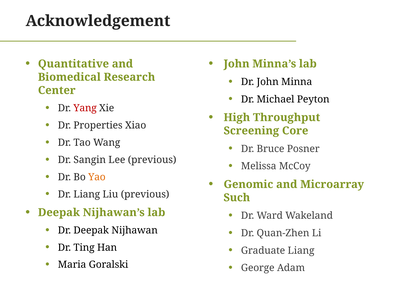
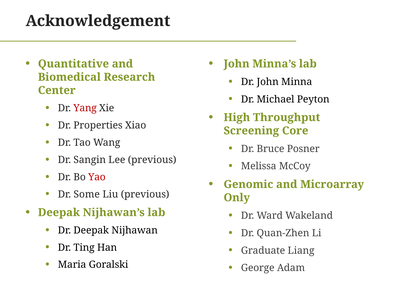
Yao colour: orange -> red (97, 177)
Dr Liang: Liang -> Some (87, 195)
Such: Such -> Only (237, 198)
